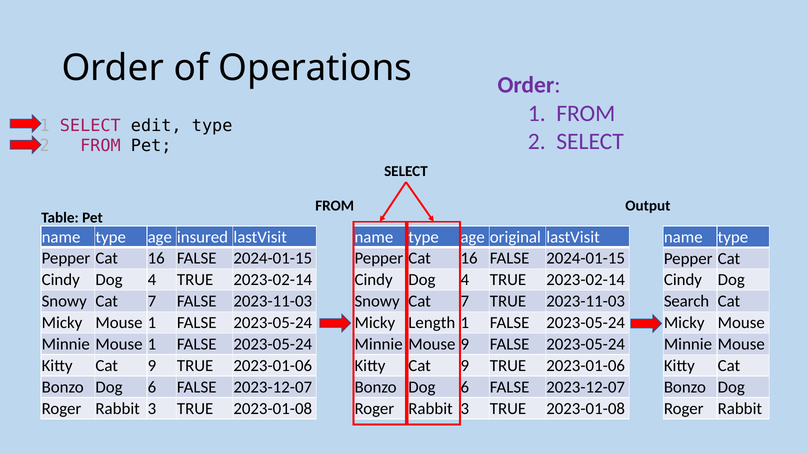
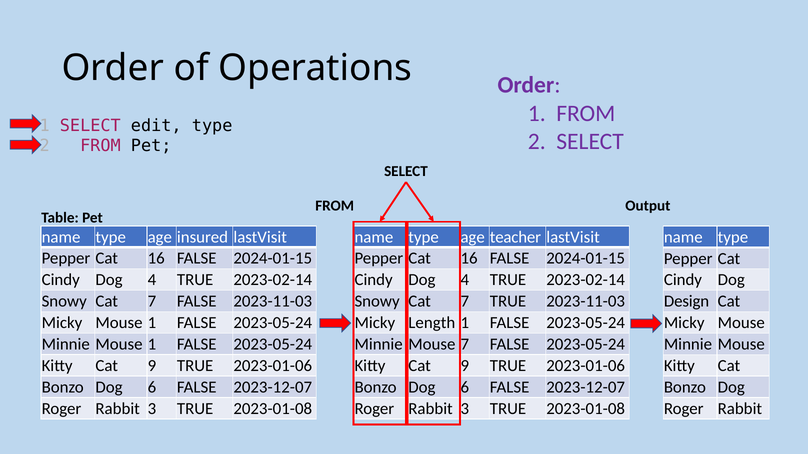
original: original -> teacher (515, 237)
Search: Search -> Design (687, 302)
Mouse 9: 9 -> 7 (465, 345)
